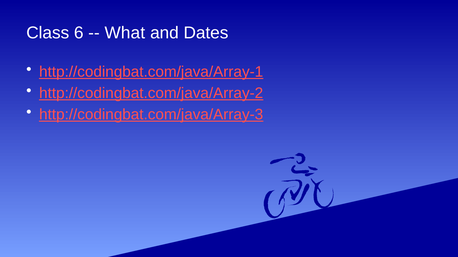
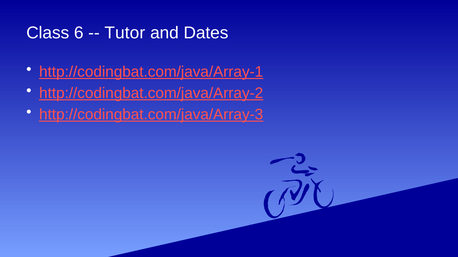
What: What -> Tutor (125, 33)
